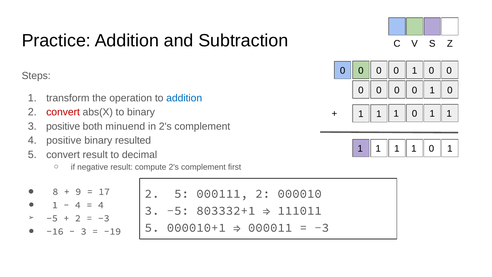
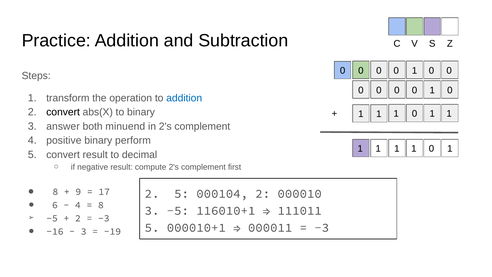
convert colour: red -> black (63, 112)
3 positive: positive -> answer (63, 126)
resulted: resulted -> perform (133, 140)
000111: 000111 -> 000104 (222, 194)
1: 1 -> 6 (55, 205)
4: 4 -> 8 (101, 205)
803332+1: 803332+1 -> 116010+1 (226, 210)
